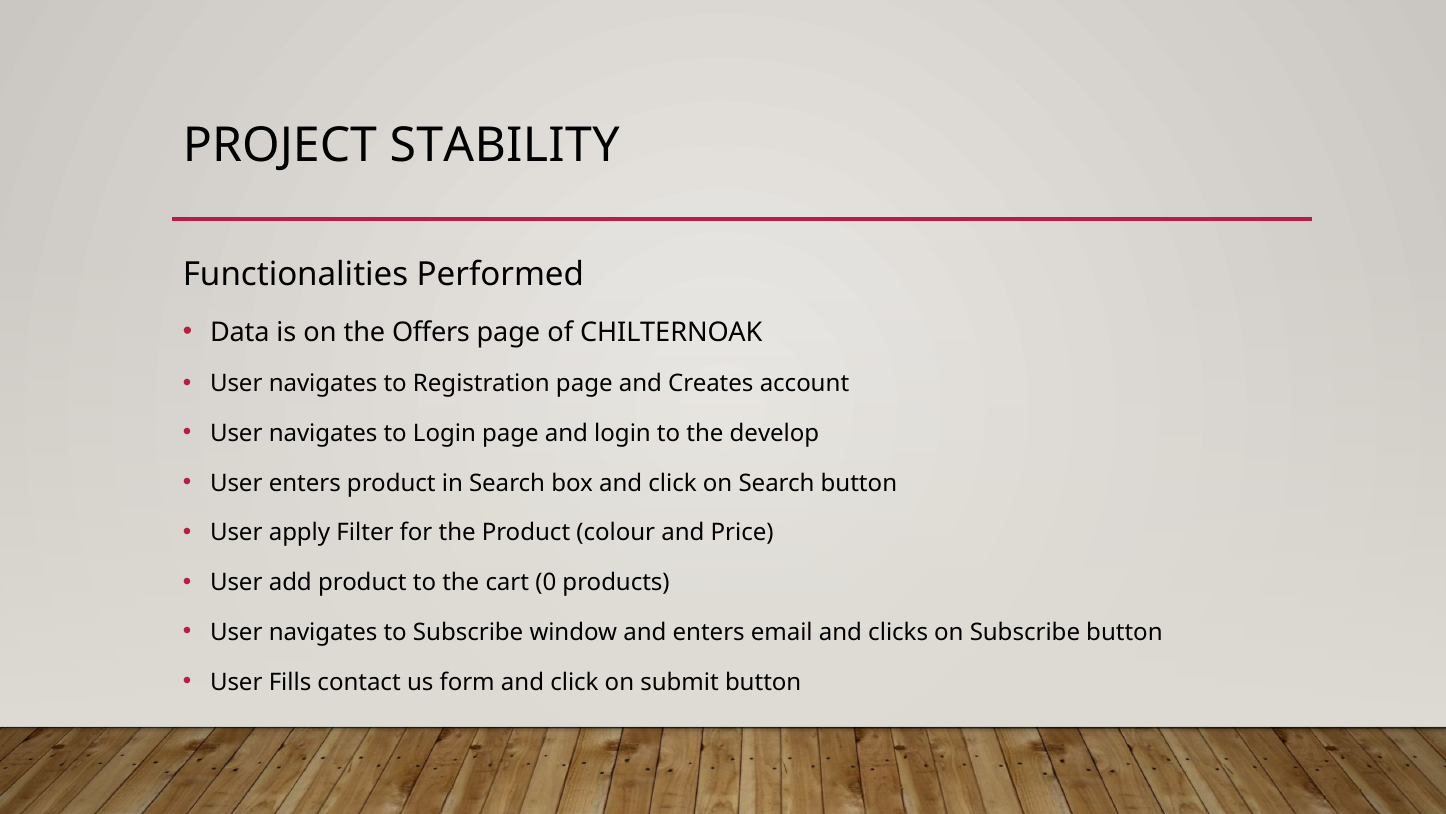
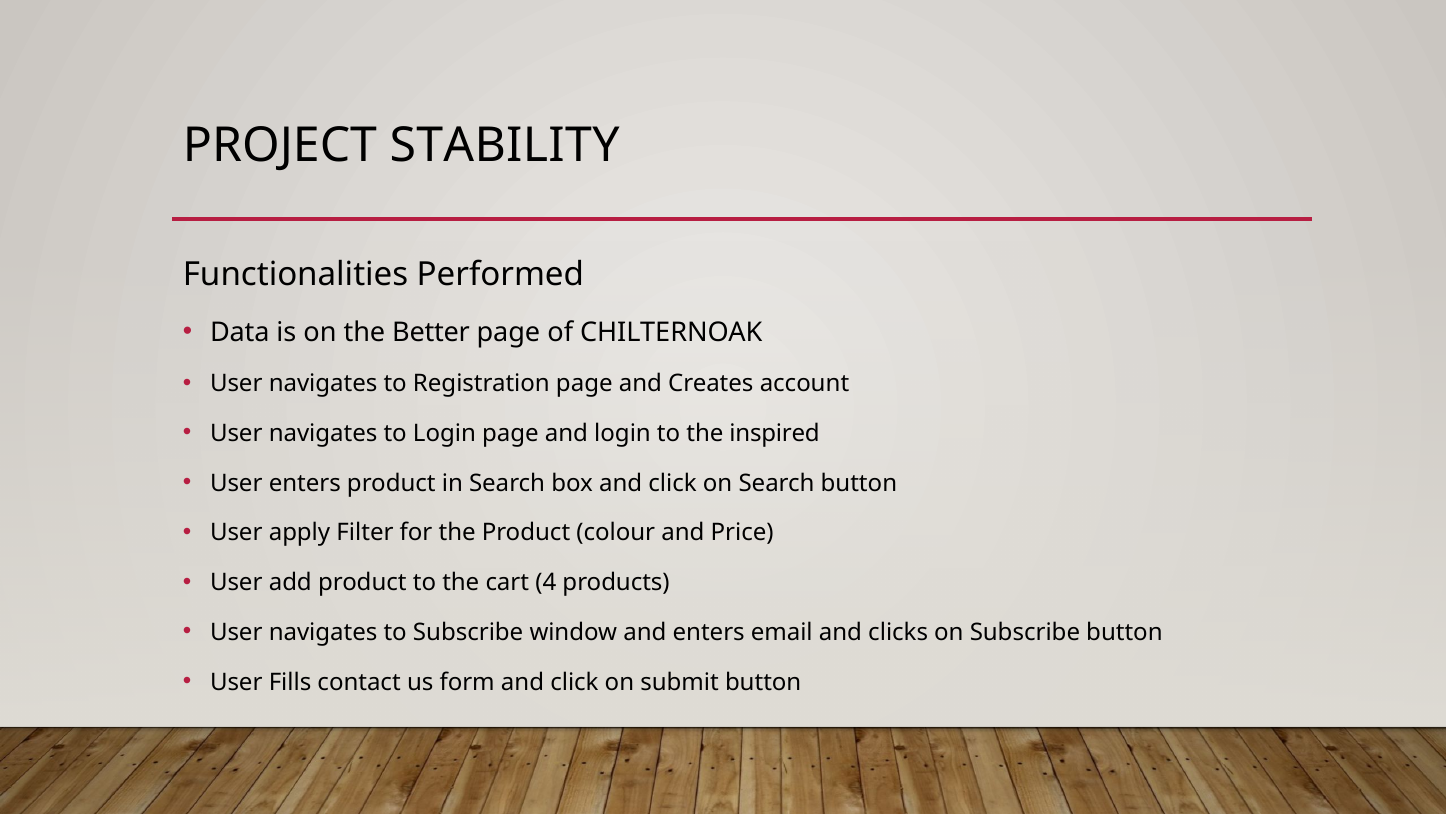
Offers: Offers -> Better (431, 332)
develop: develop -> inspired (775, 433)
0: 0 -> 4 (546, 582)
